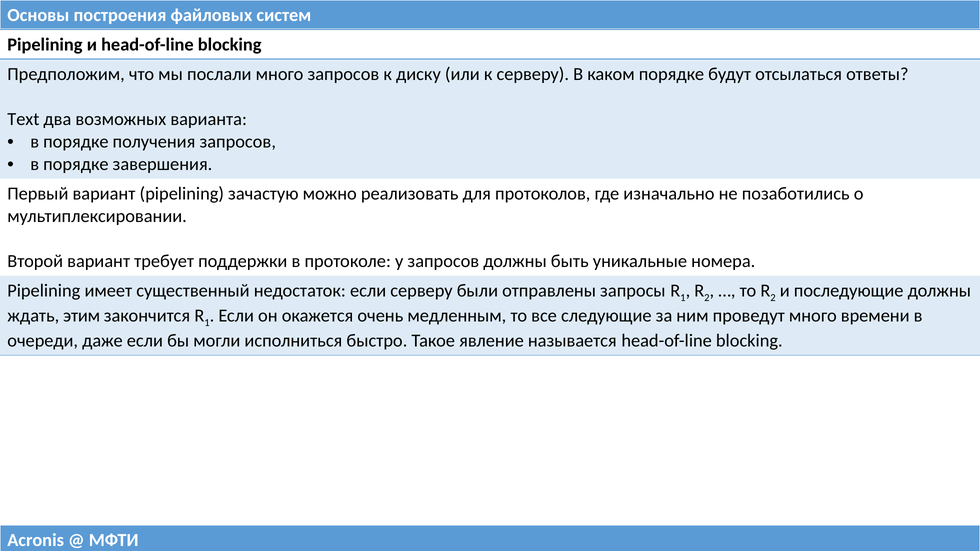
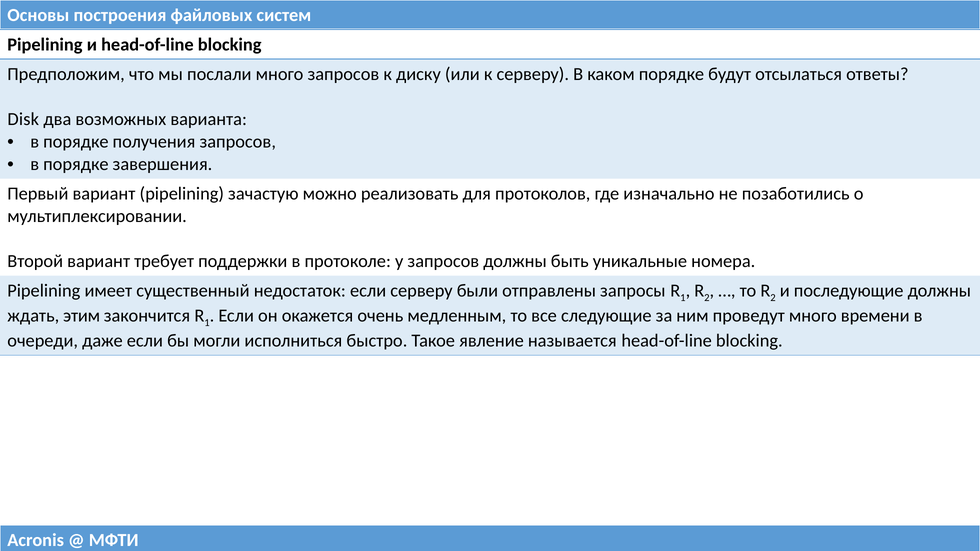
Text: Text -> Disk (23, 119)
